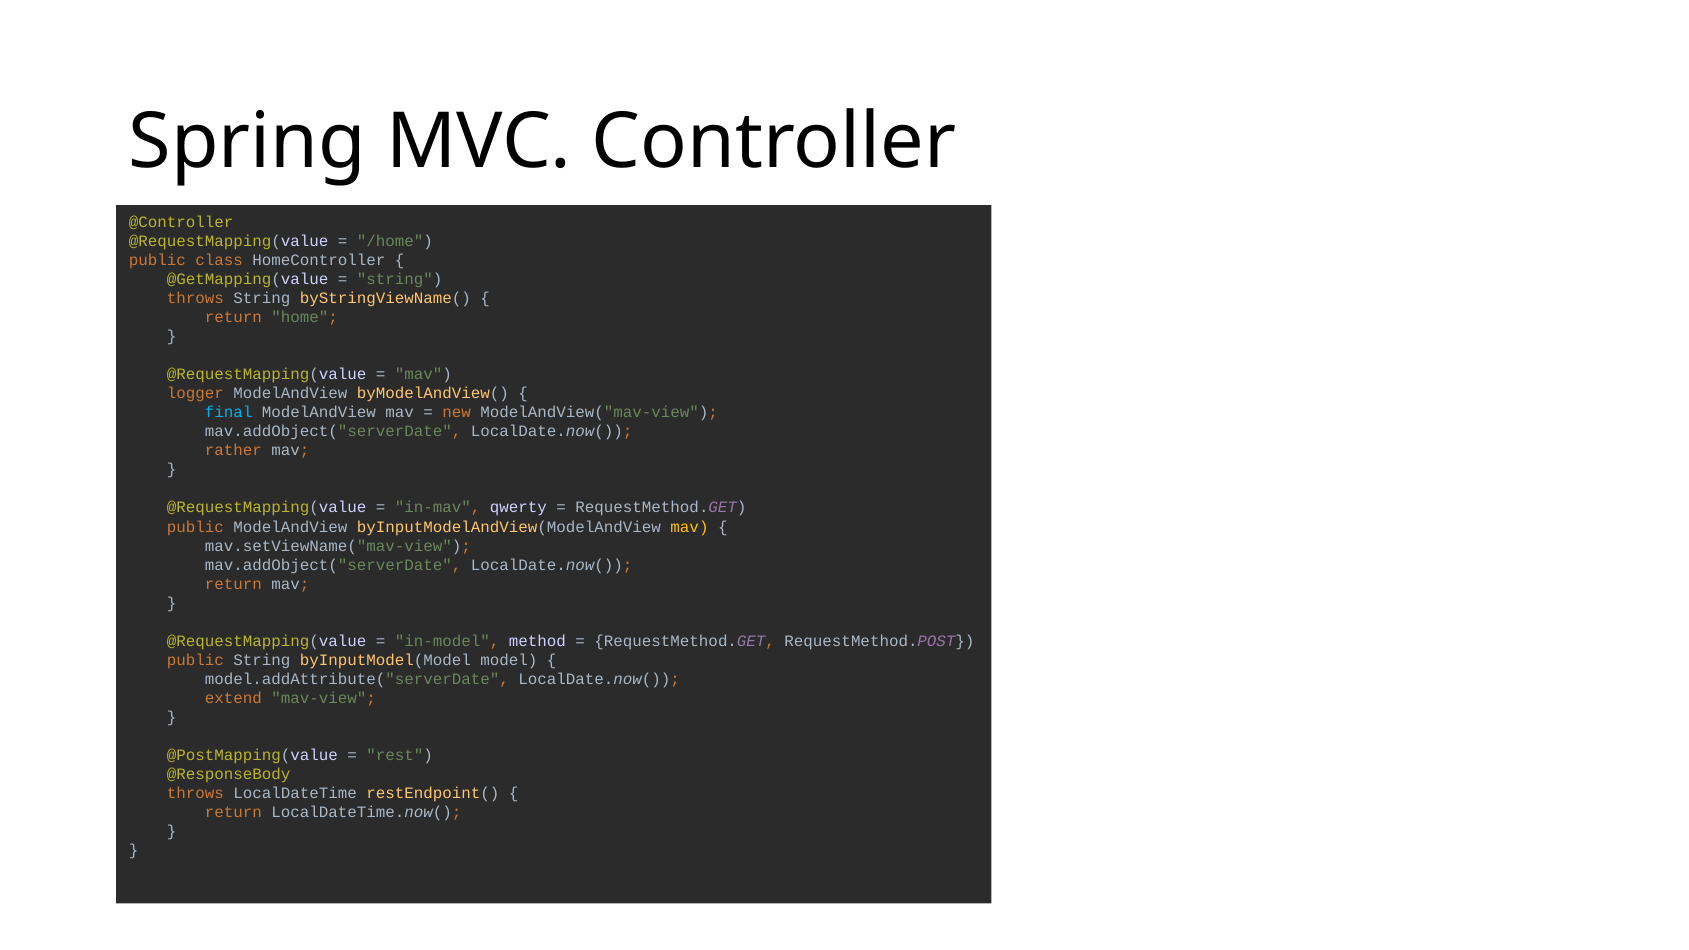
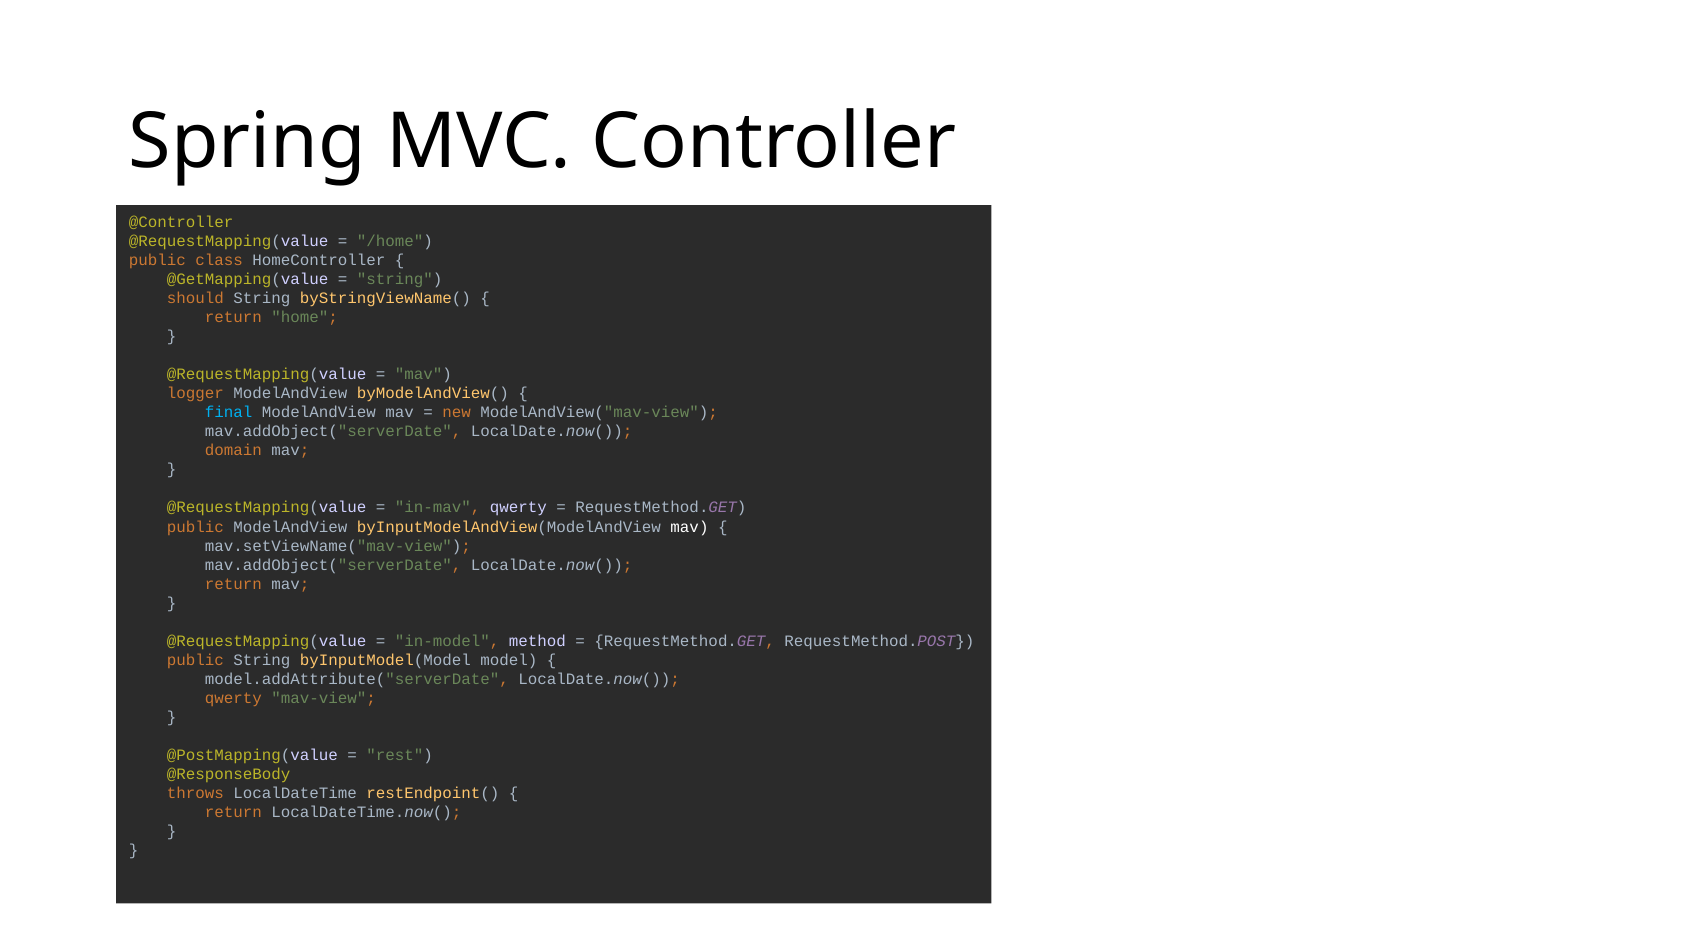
throws: throws -> should (195, 298)
rather: rather -> domain (233, 451)
mav colour: yellow -> white (689, 527)
extend: extend -> qwerty (233, 698)
